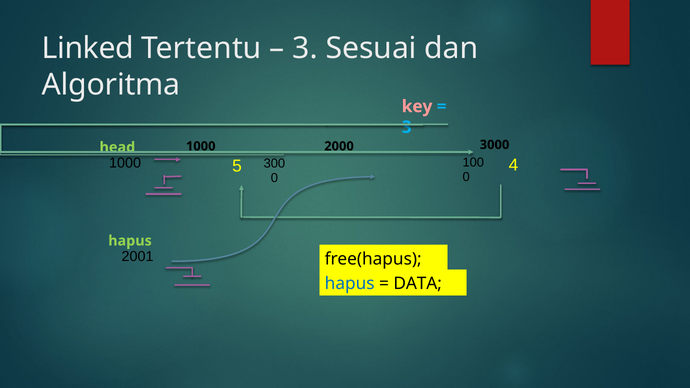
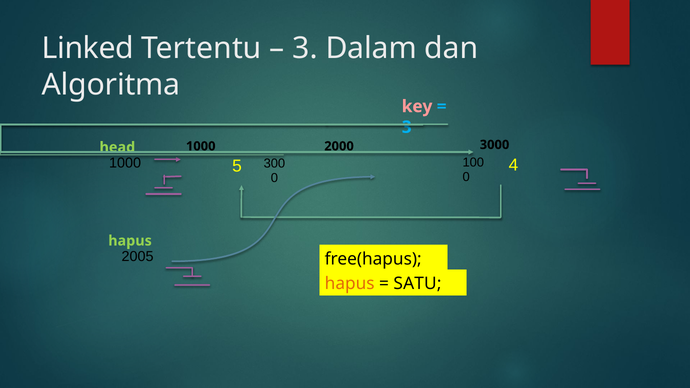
Sesuai: Sesuai -> Dalam (371, 48)
2001: 2001 -> 2005 (138, 257)
hapus colour: blue -> orange (350, 284)
DATA: DATA -> SATU (418, 284)
